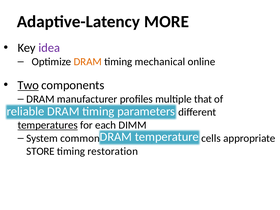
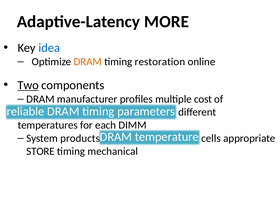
idea colour: purple -> blue (49, 48)
mechanical: mechanical -> restoration (160, 62)
that: that -> cost (203, 99)
temperatures underline: present -> none (48, 125)
common: common -> products (80, 138)
restoration: restoration -> mechanical (113, 151)
